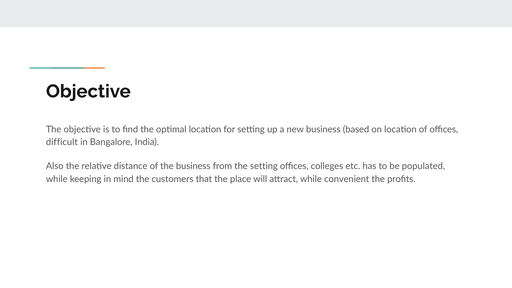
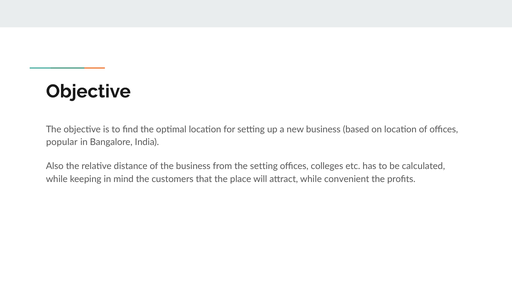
difficult: difficult -> popular (62, 142)
populated: populated -> calculated (423, 166)
